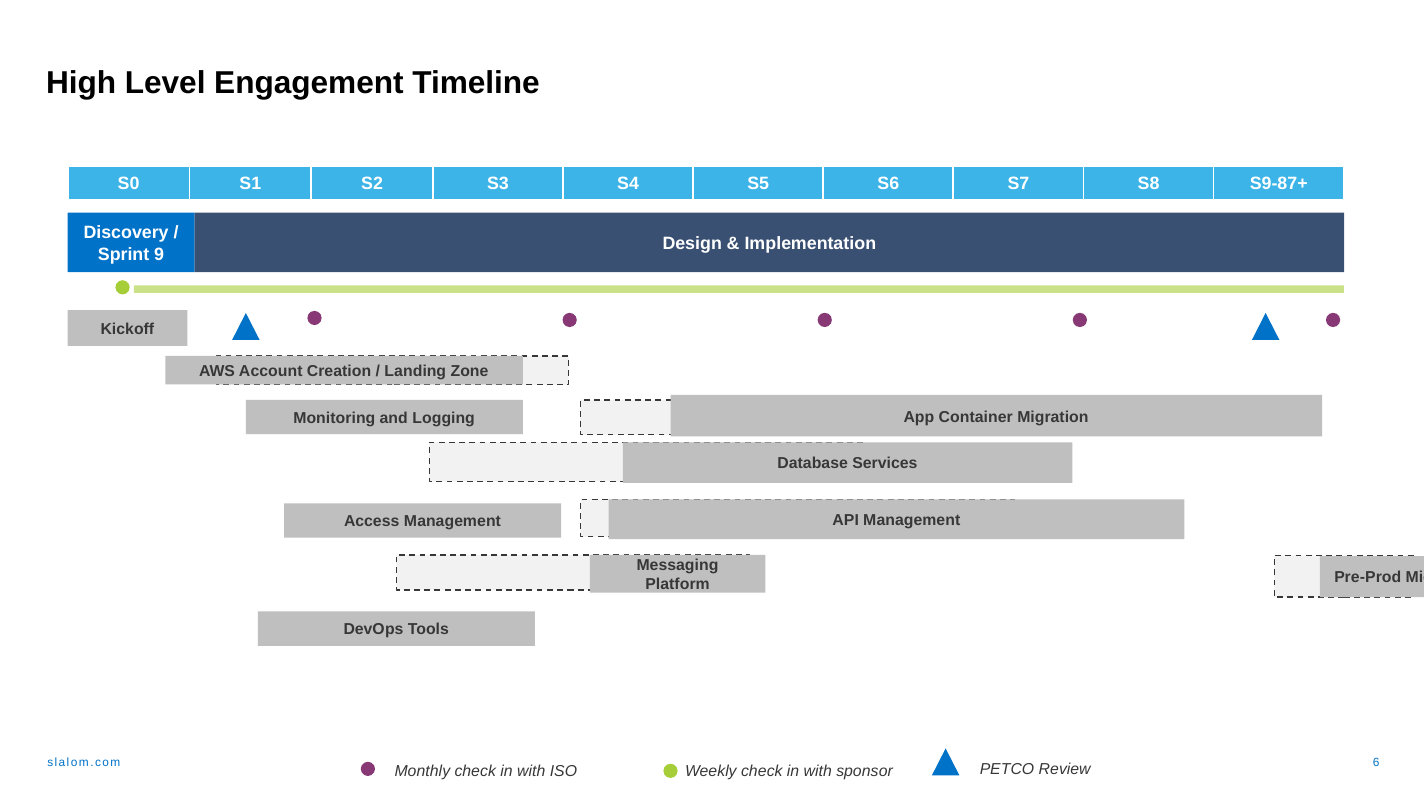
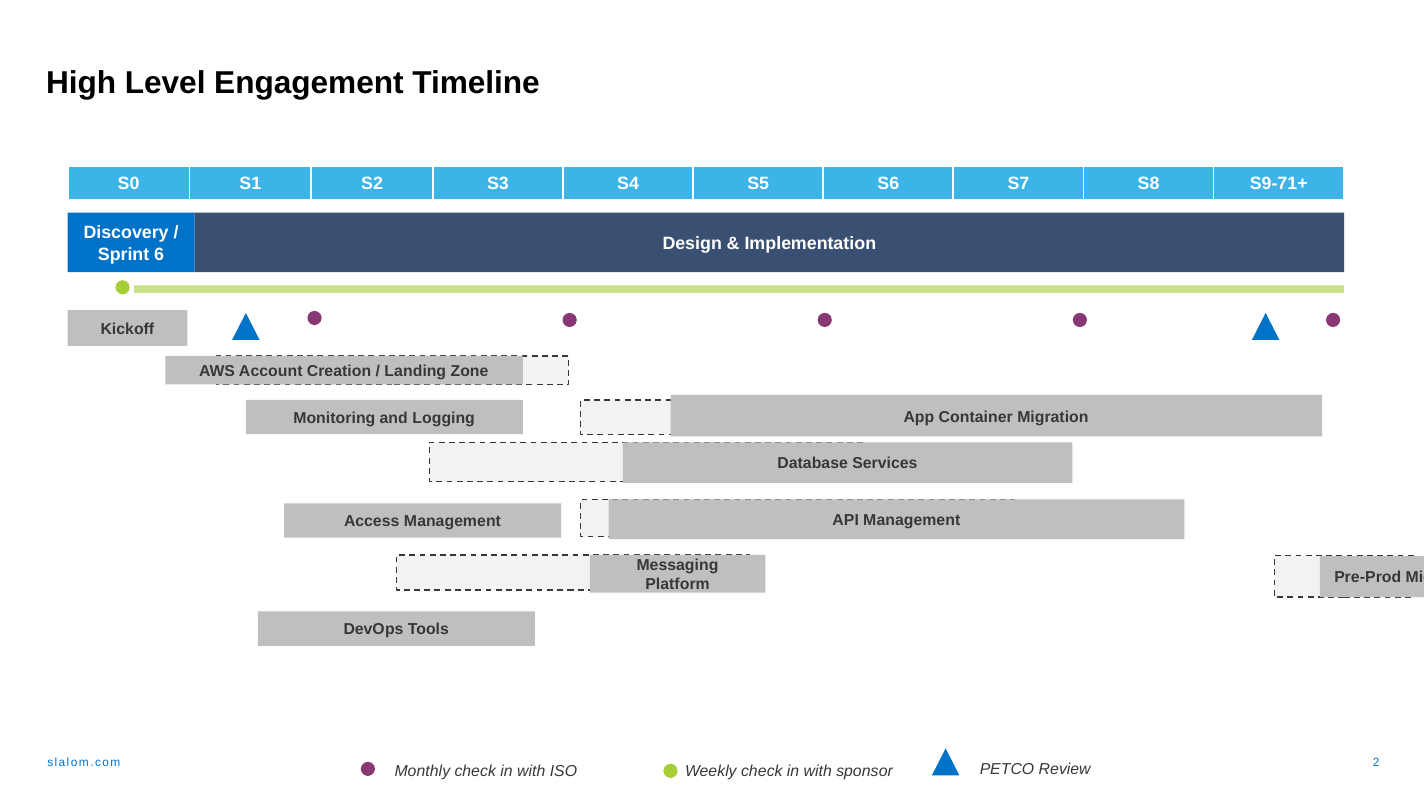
S9-87+: S9-87+ -> S9-71+ (1279, 183)
9: 9 -> 6 (159, 254)
6: 6 -> 2 (1376, 763)
